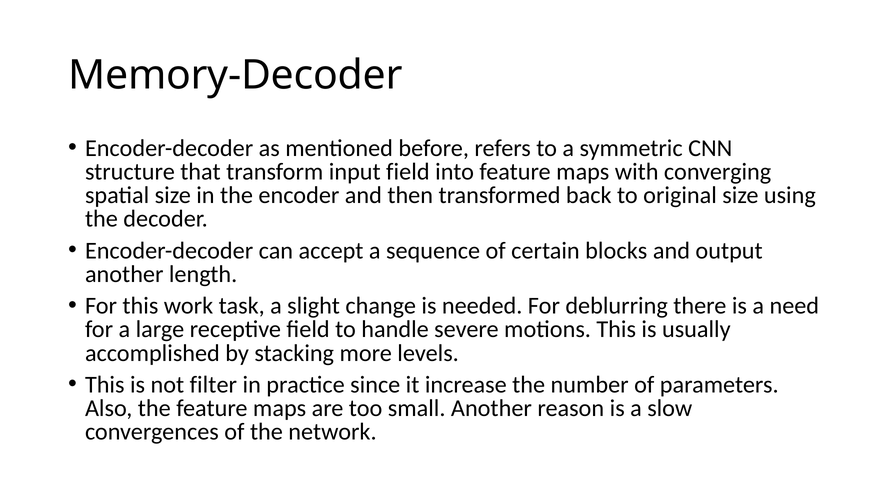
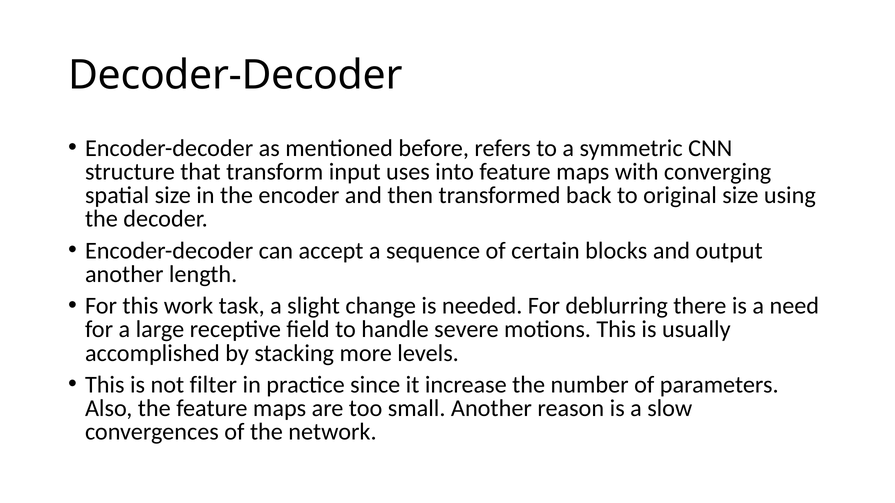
Memory-Decoder: Memory-Decoder -> Decoder-Decoder (235, 75)
input field: field -> uses (408, 172)
